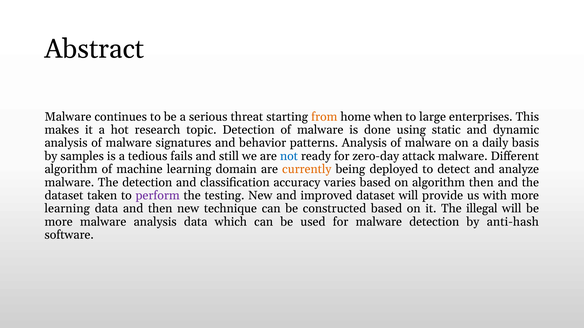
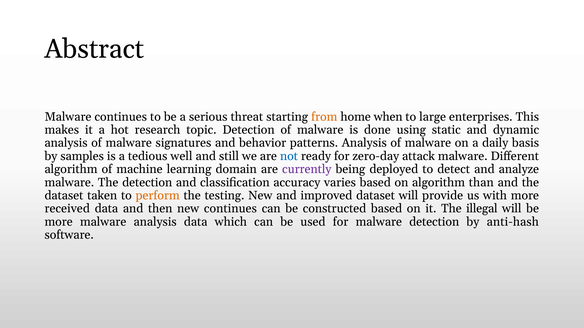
fails: fails -> well (182, 156)
currently colour: orange -> purple (307, 169)
algorithm then: then -> than (481, 183)
perform colour: purple -> orange (158, 196)
learning: learning -> received (67, 209)
new technique: technique -> continues (230, 209)
